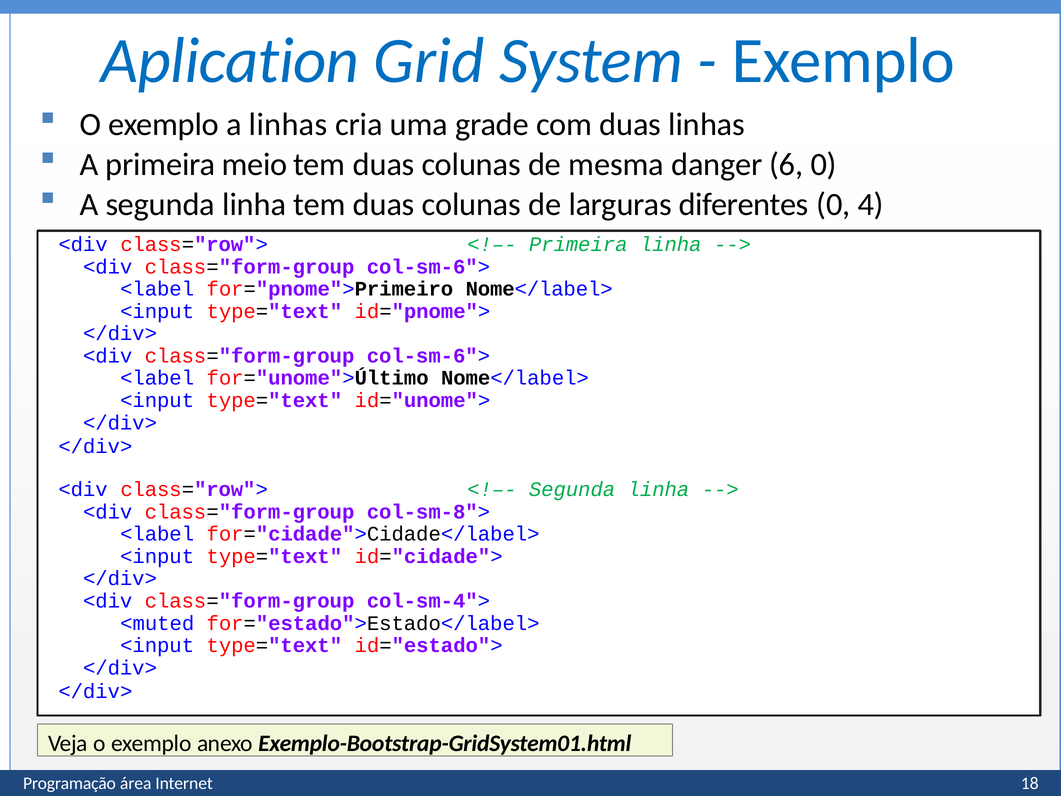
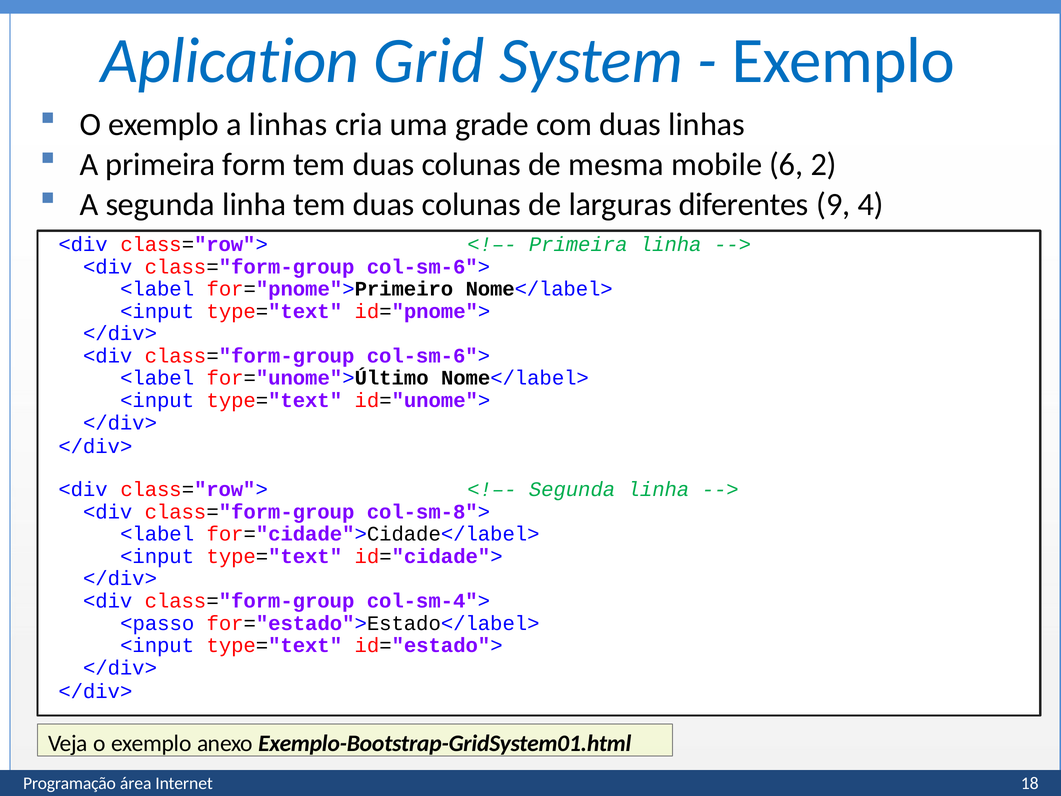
meio: meio -> form (254, 165)
danger: danger -> mobile (717, 165)
6 0: 0 -> 2 (824, 165)
diferentes 0: 0 -> 9 (833, 205)
<muted: <muted -> <passo (157, 623)
